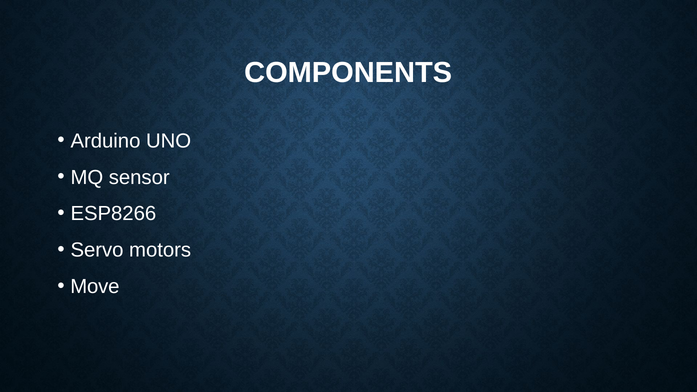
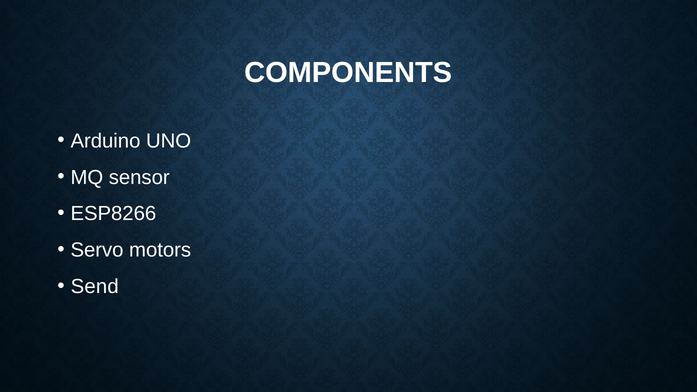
Move: Move -> Send (95, 287)
